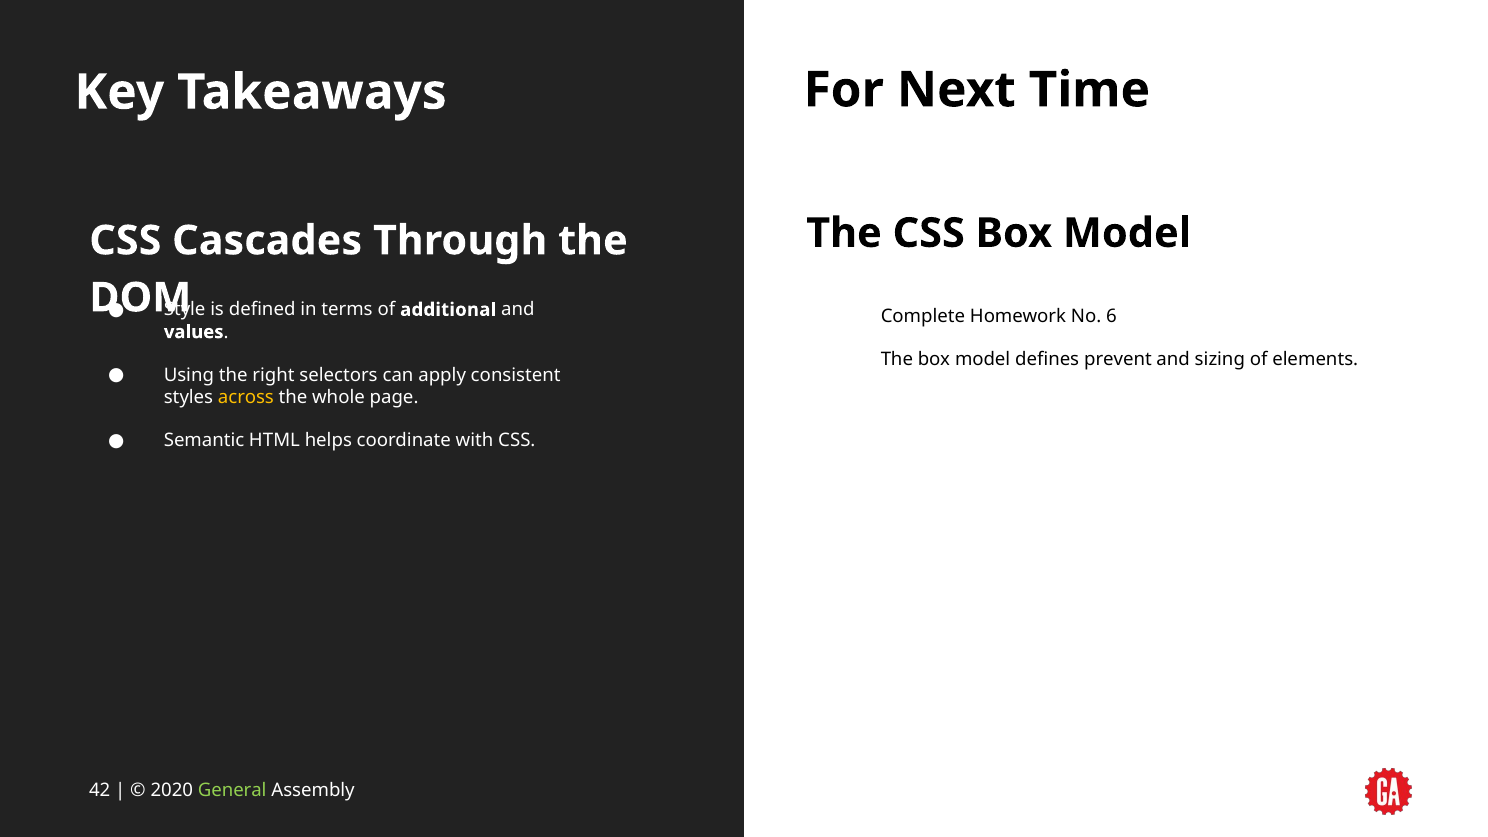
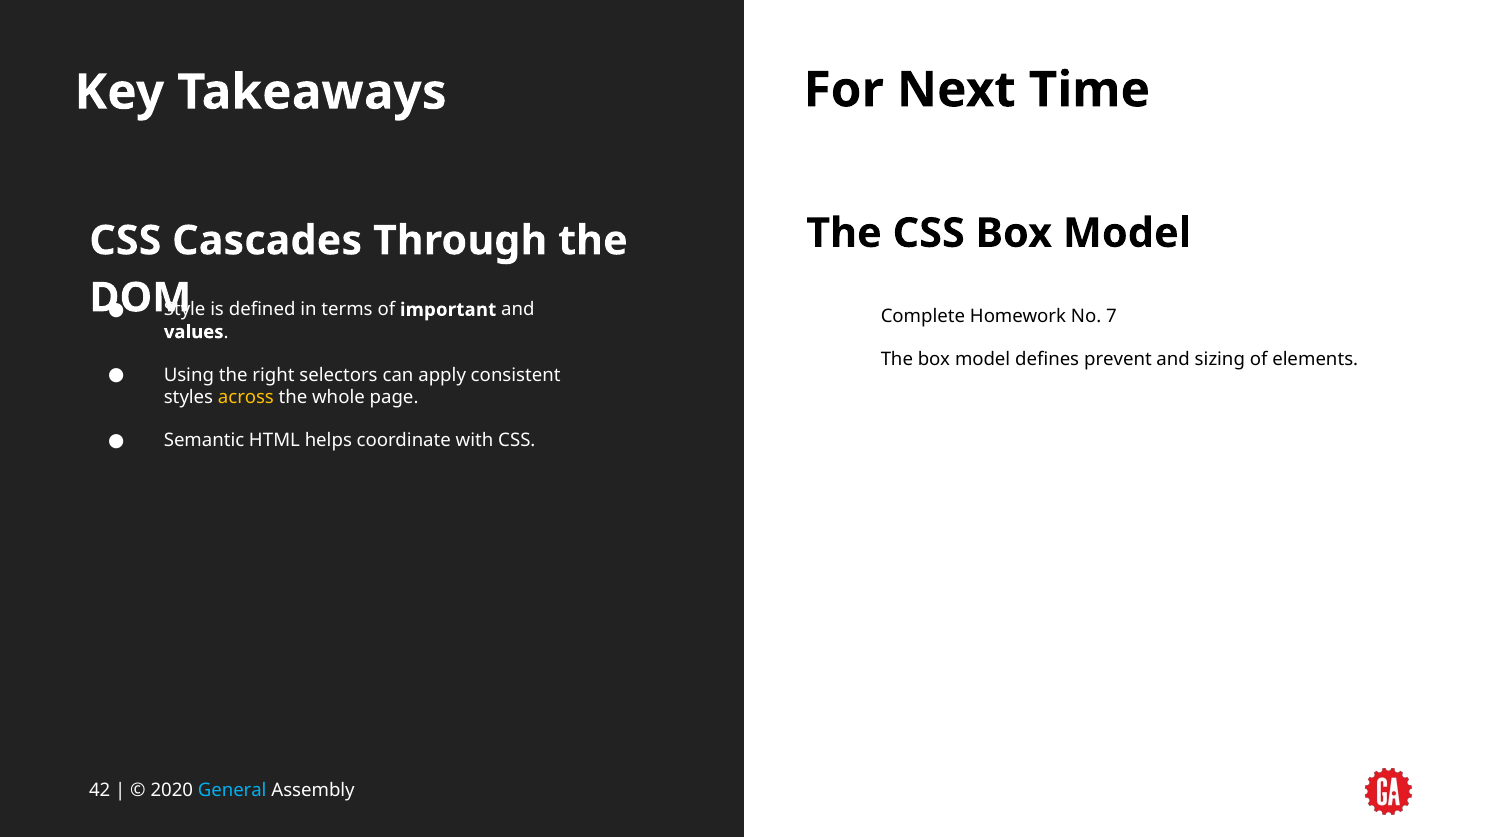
additional: additional -> important (448, 310)
6: 6 -> 7 (1112, 317)
General colour: light green -> light blue (232, 791)
